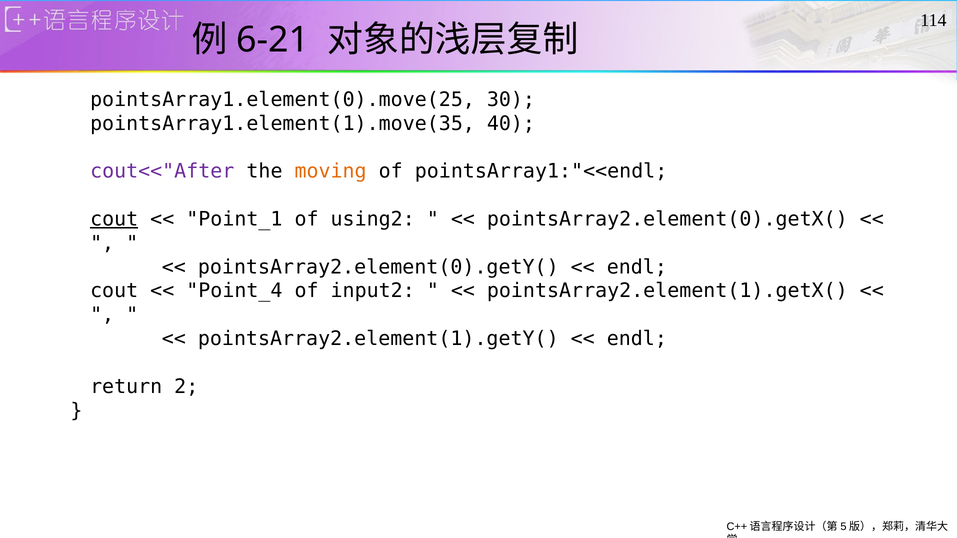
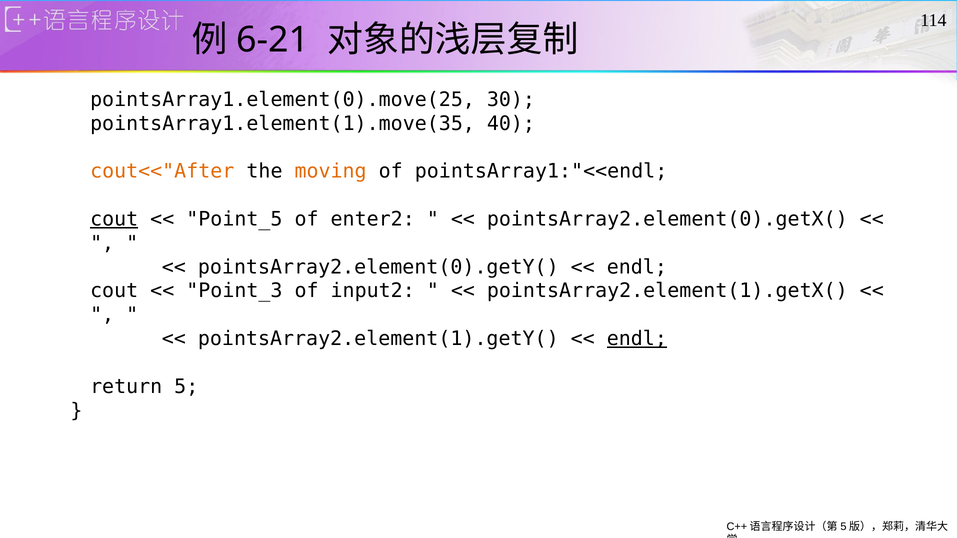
cout<<"After colour: purple -> orange (162, 171)
Point_1: Point_1 -> Point_5 (234, 219)
using2: using2 -> enter2 (373, 219)
Point_4: Point_4 -> Point_3 (234, 291)
endl underline: none -> present (637, 339)
2: 2 -> 5 (186, 387)
